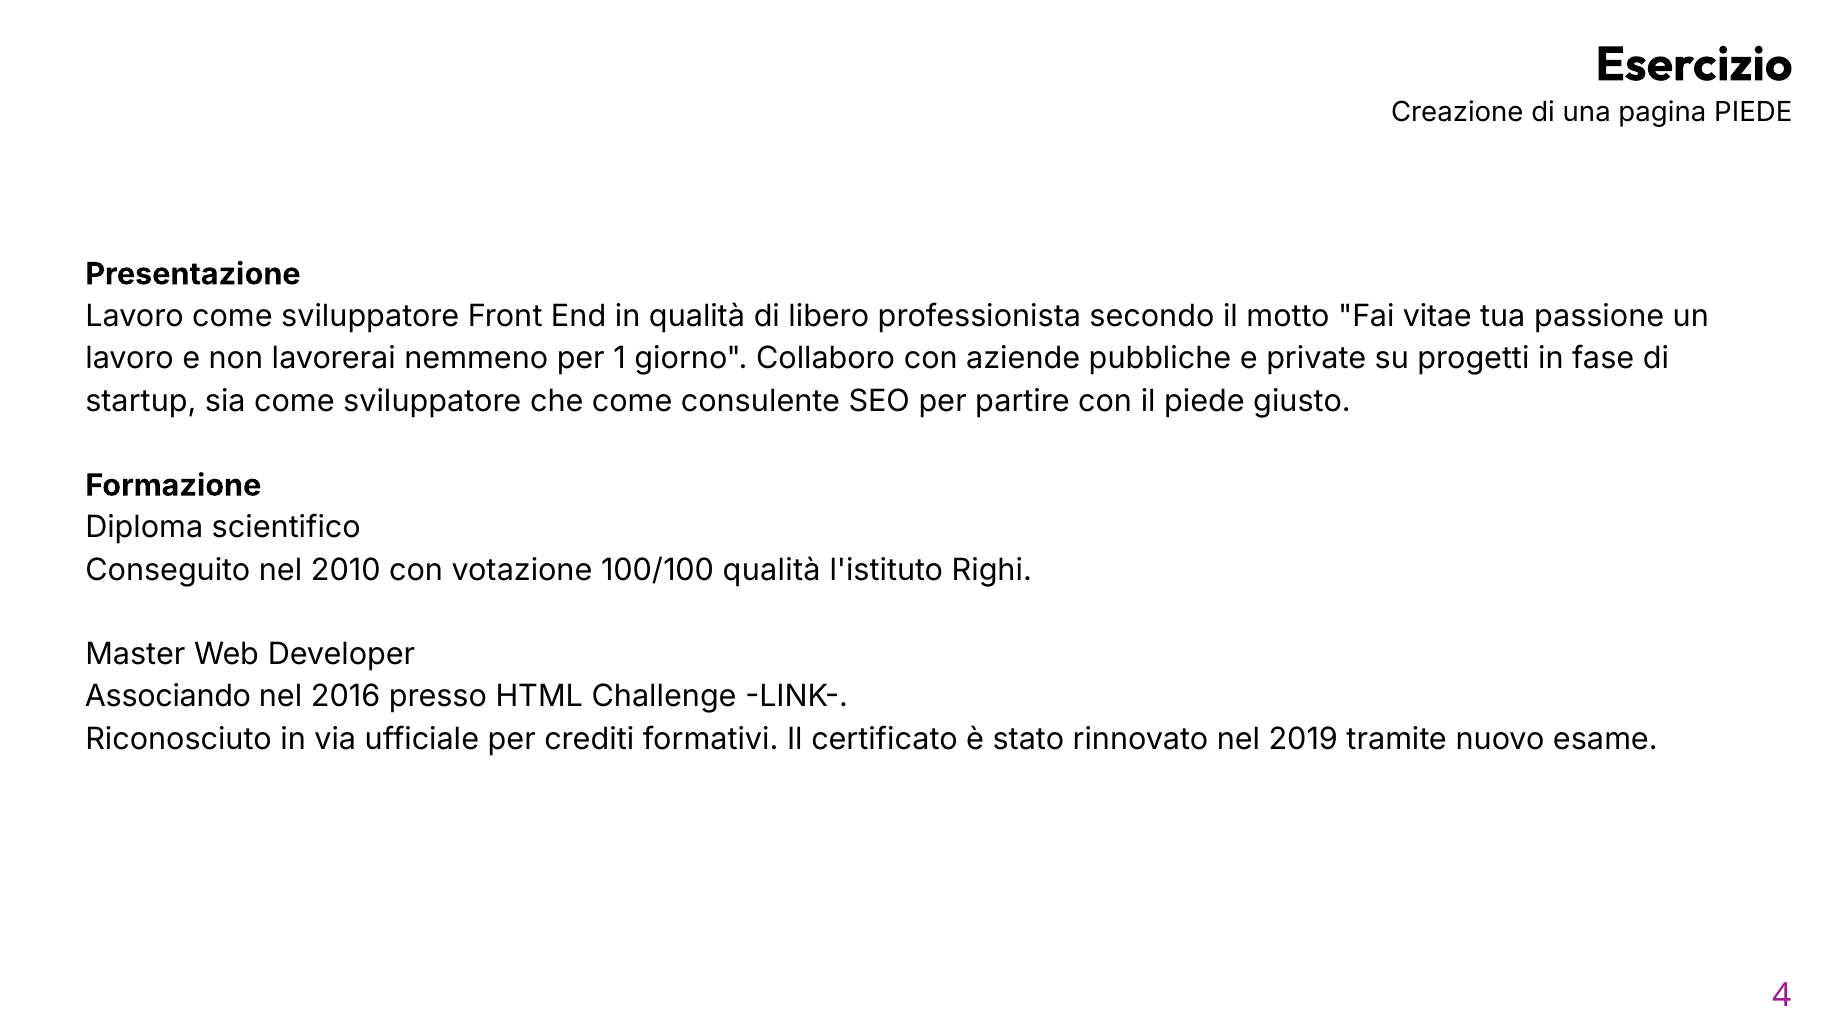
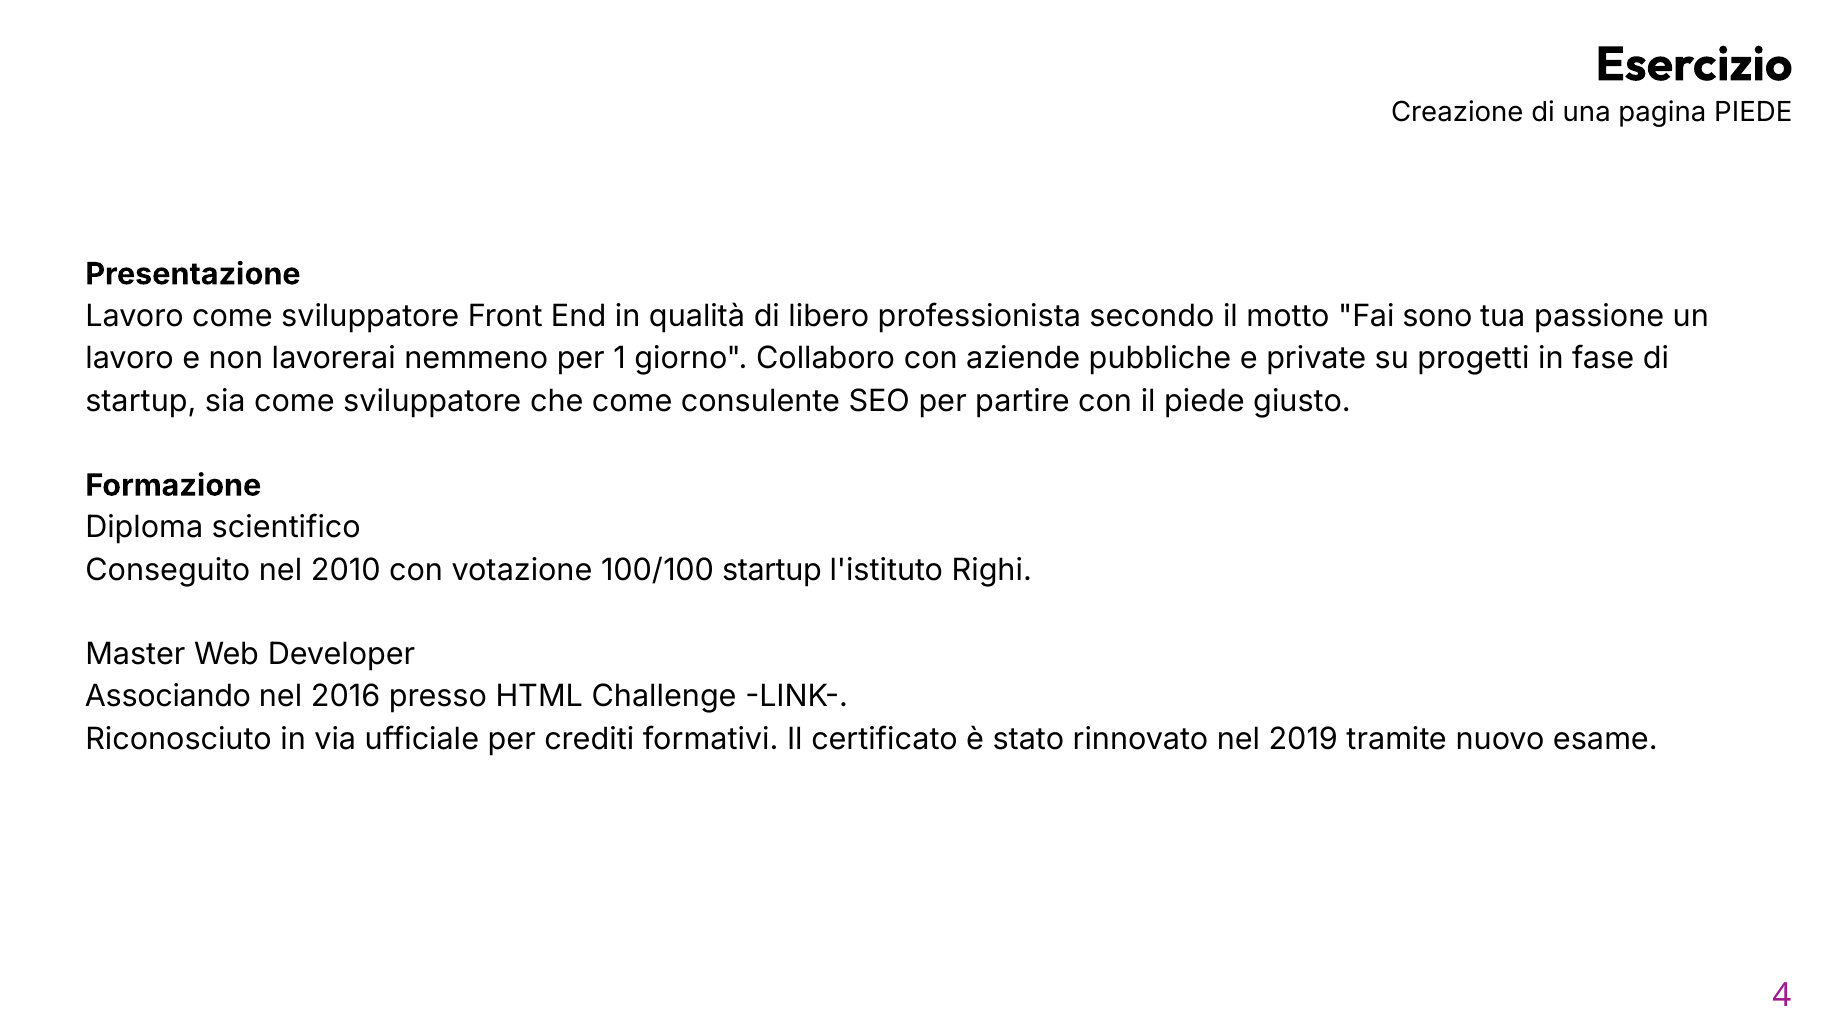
vitae: vitae -> sono (1437, 316)
100/100 qualità: qualità -> startup (772, 570)
